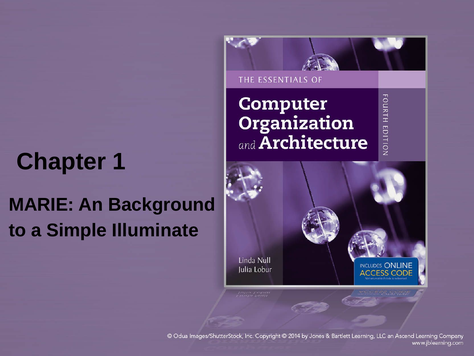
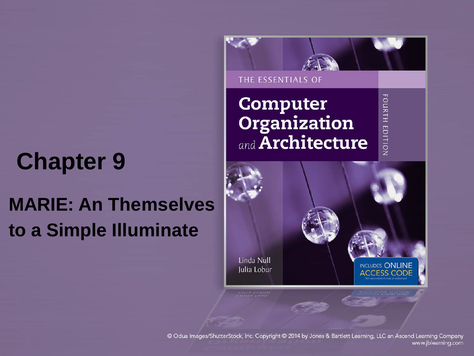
1: 1 -> 9 (119, 162)
Background: Background -> Themselves (162, 204)
